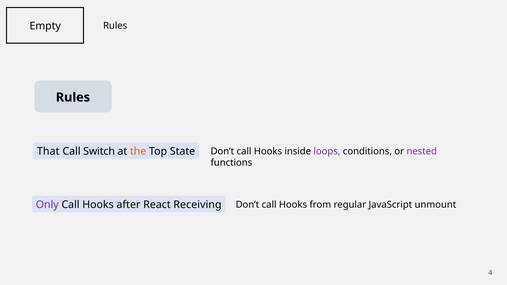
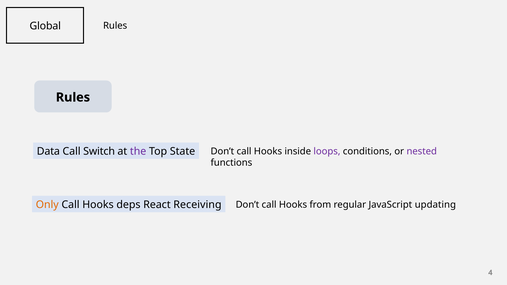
Empty: Empty -> Global (45, 26)
That: That -> Data (48, 152)
the colour: orange -> purple (138, 152)
Only colour: purple -> orange (47, 205)
after: after -> deps (128, 205)
unmount: unmount -> updating (435, 205)
